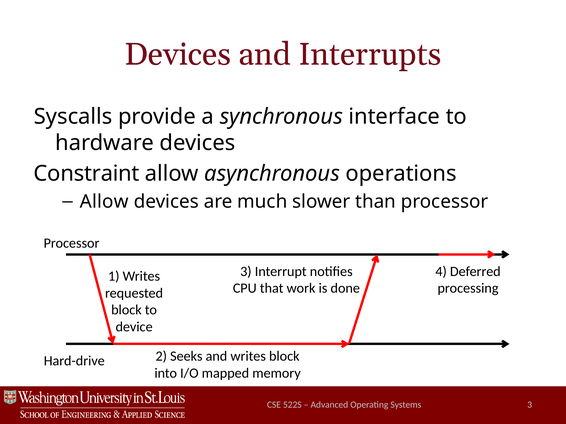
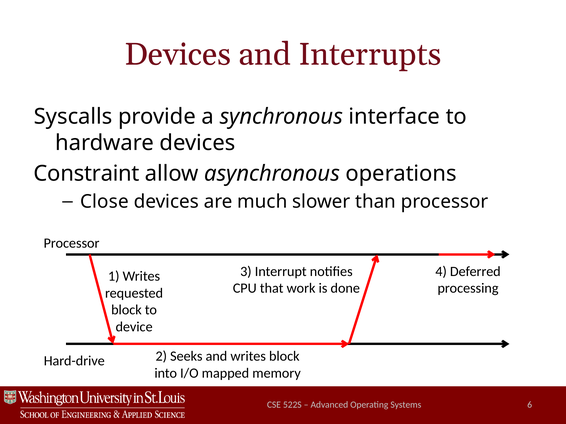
Allow: Allow -> Close (104, 202)
Systems 3: 3 -> 6 (530, 405)
